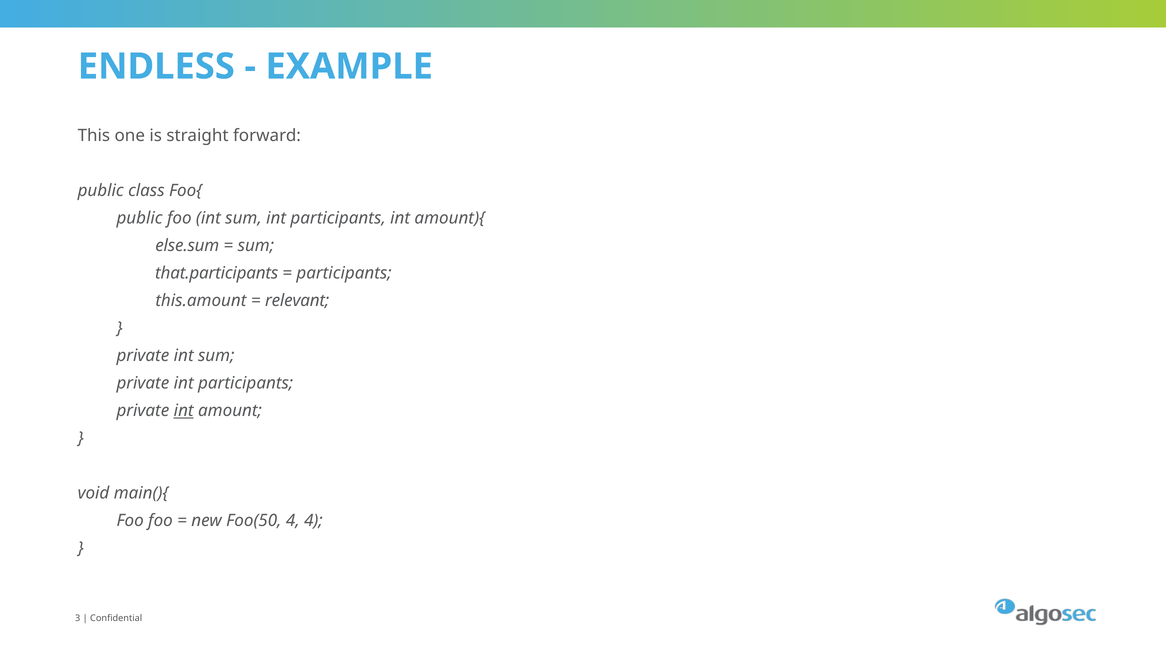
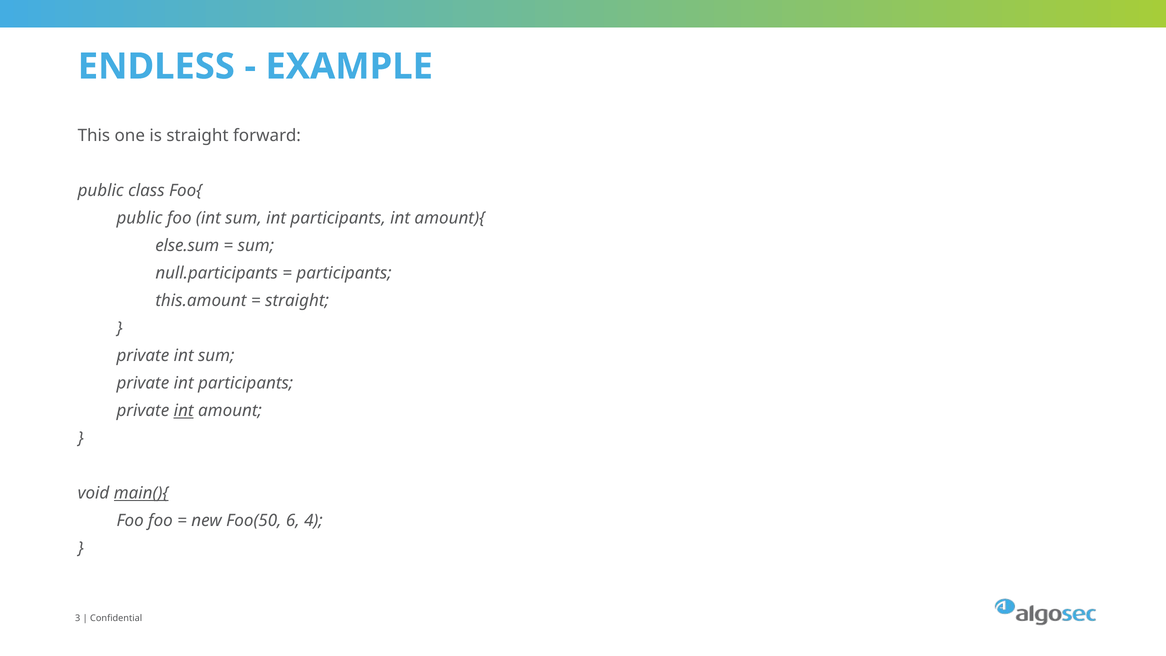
that.participants: that.participants -> null.participants (217, 273)
relevant: relevant -> straight (297, 301)
main(){ underline: none -> present (141, 493)
Foo(50 4: 4 -> 6 (293, 521)
